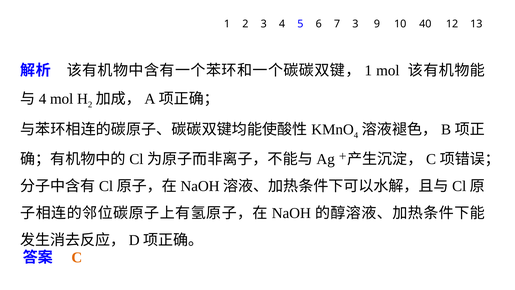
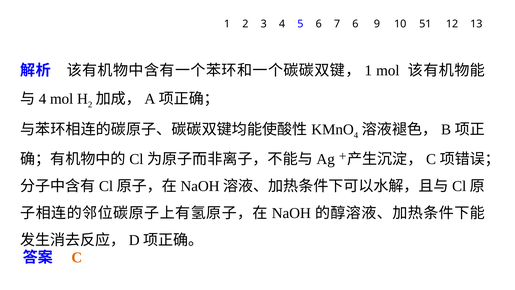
7 3: 3 -> 6 (355, 24)
40: 40 -> 51 (425, 24)
